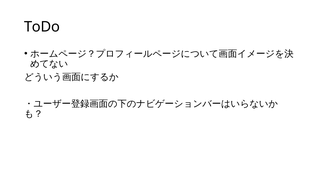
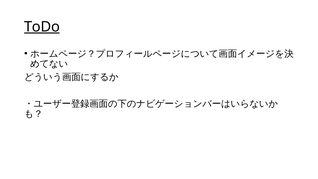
ToDo underline: none -> present (42, 27)
